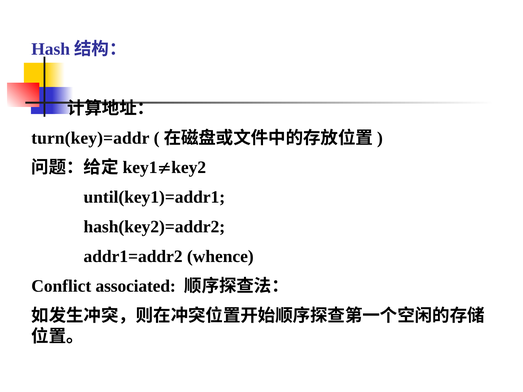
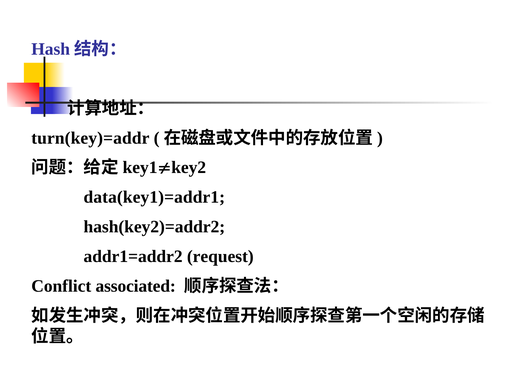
until(key1)=addr1: until(key1)=addr1 -> data(key1)=addr1 (154, 197)
whence: whence -> request (220, 257)
